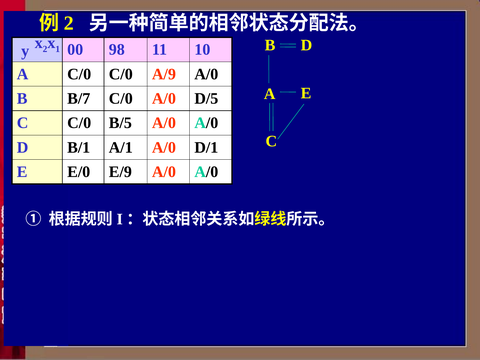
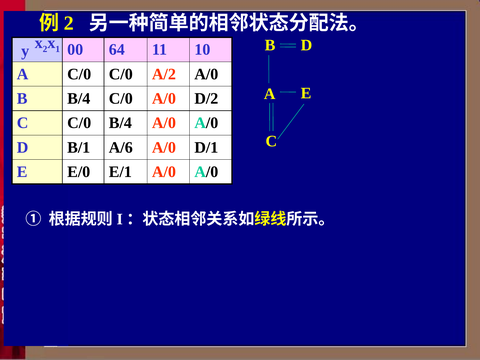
98: 98 -> 64 (117, 50)
A/9: A/9 -> A/2 (164, 74)
B B/7: B/7 -> B/4 (79, 99)
D/5: D/5 -> D/2 (206, 99)
C/0 B/5: B/5 -> B/4 (120, 123)
A/1: A/1 -> A/6 (121, 147)
E/9: E/9 -> E/1 (120, 172)
